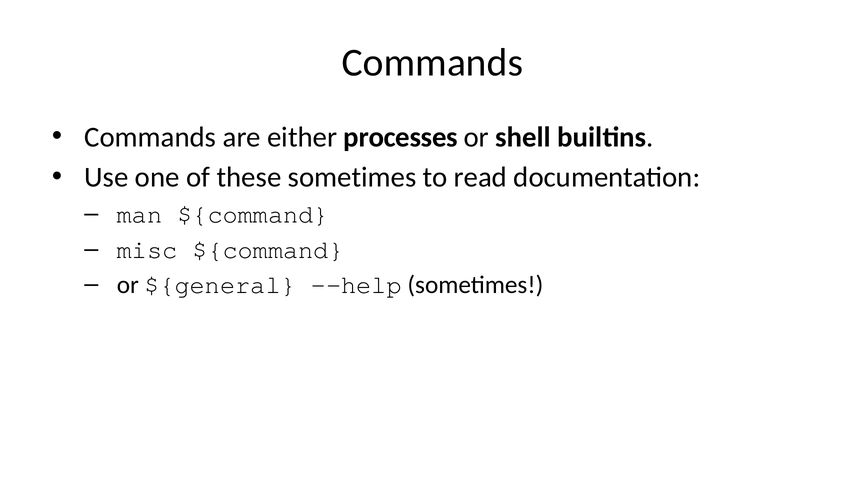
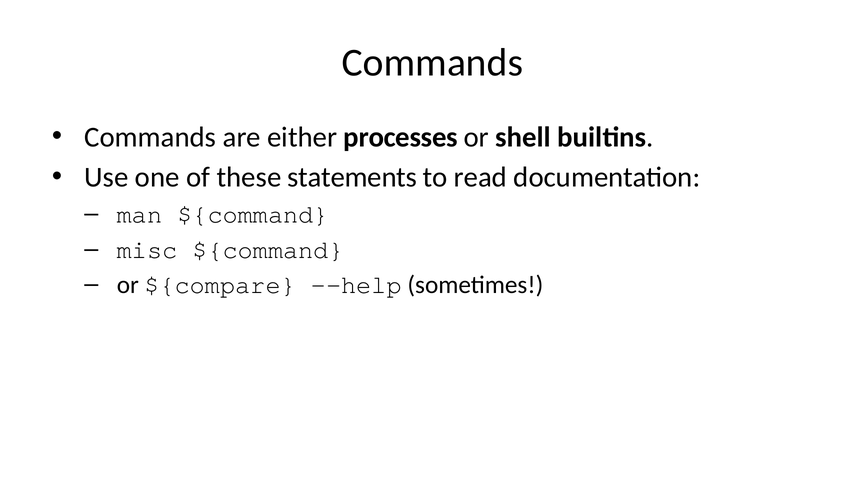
these sometimes: sometimes -> statements (352, 178)
${general: ${general -> ${compare (220, 285)
